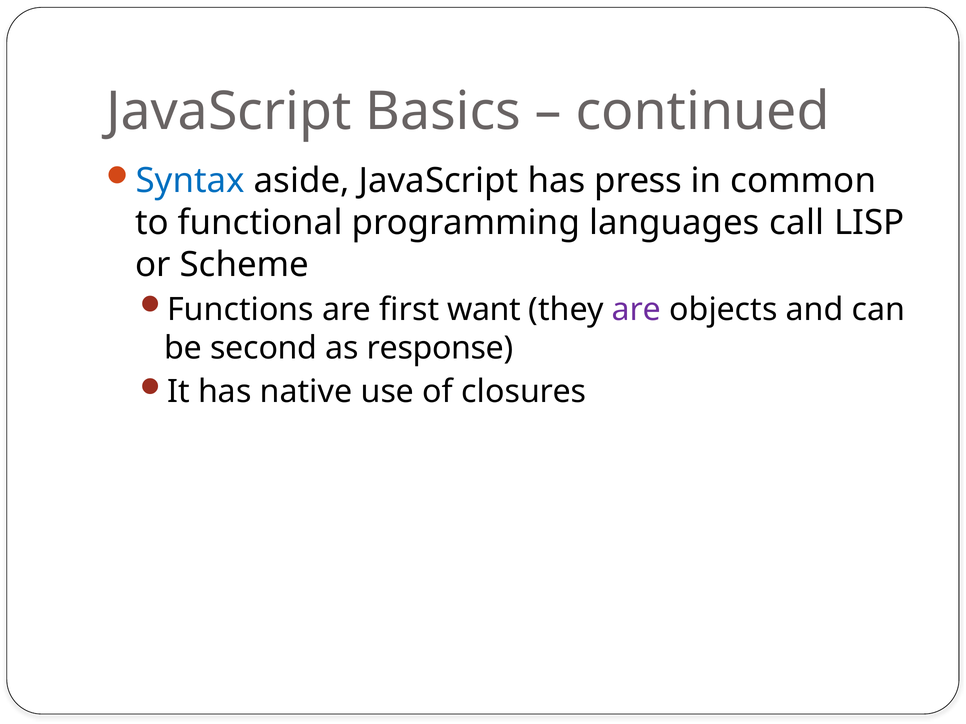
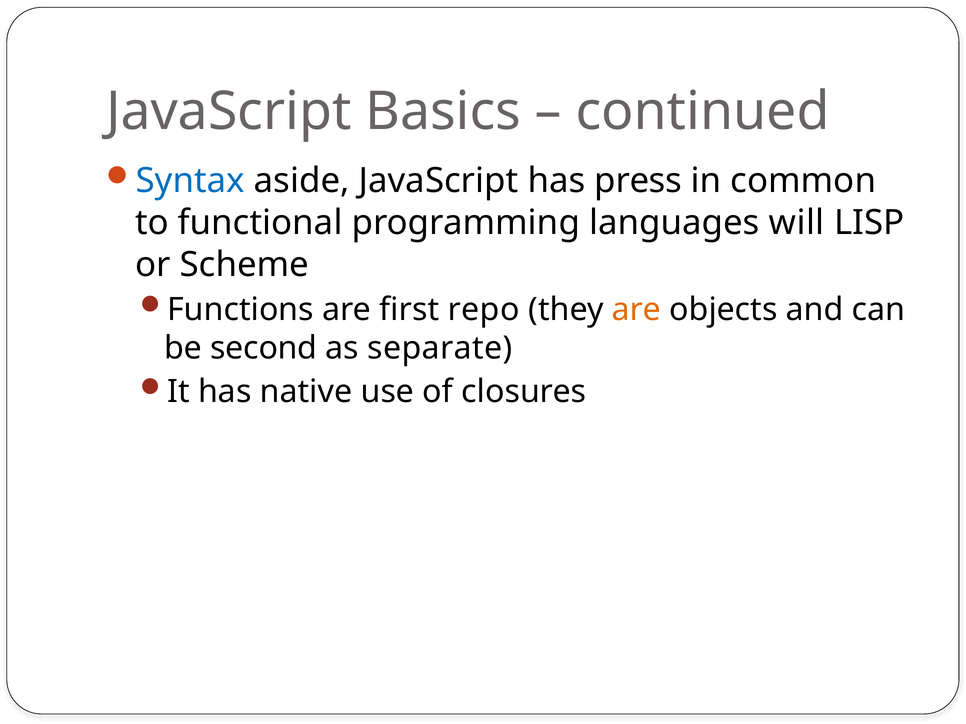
call: call -> will (797, 223)
want: want -> repo (484, 310)
are colour: purple -> orange (637, 310)
response: response -> separate (440, 348)
